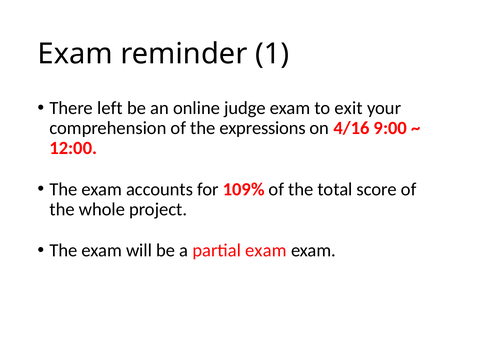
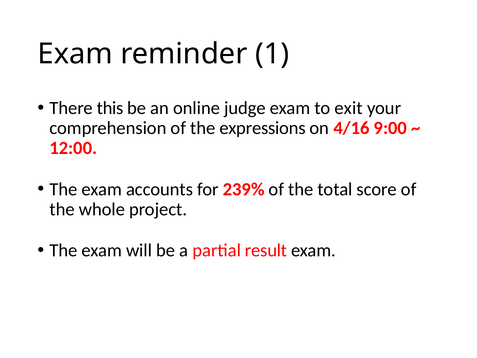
left: left -> this (110, 108)
109%: 109% -> 239% (244, 189)
partial exam: exam -> result (266, 250)
